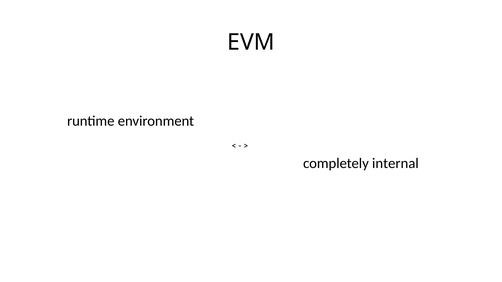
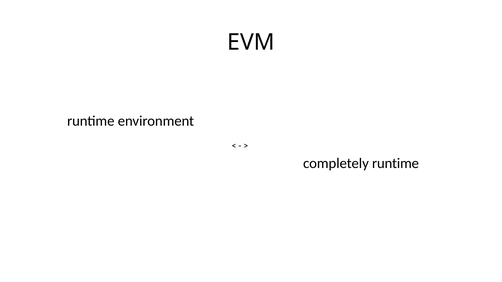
completely internal: internal -> runtime (396, 164)
